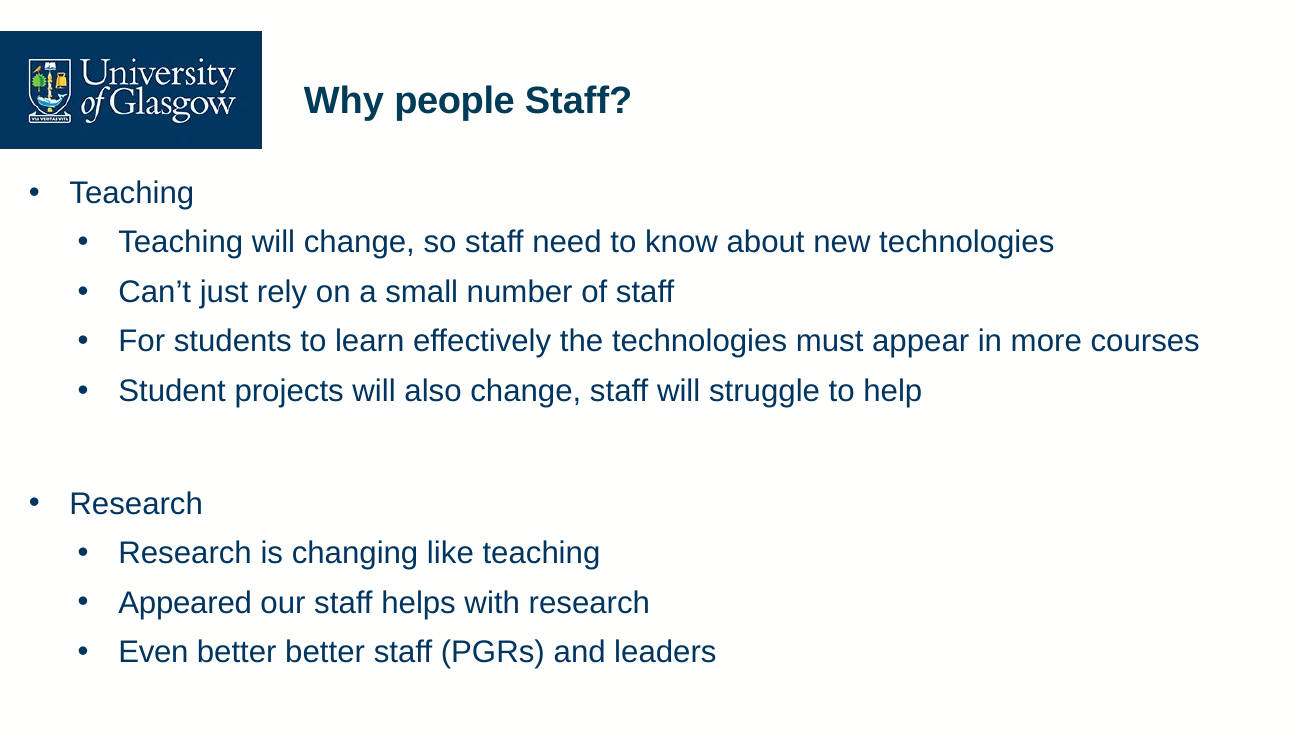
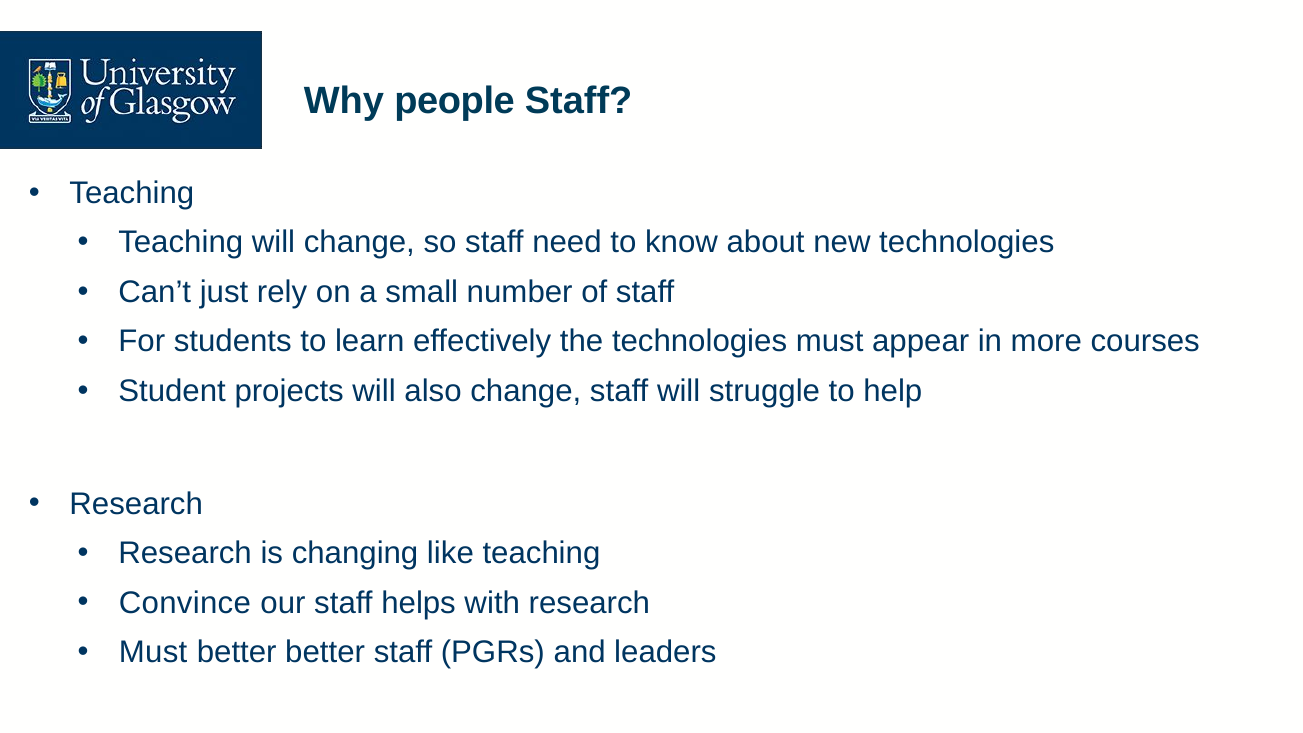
Appeared: Appeared -> Convince (185, 603)
Even: Even -> Must (153, 652)
